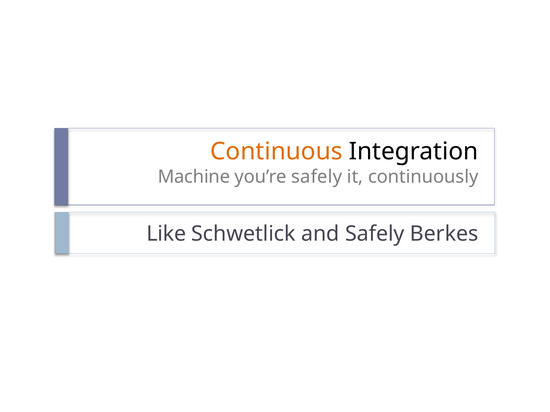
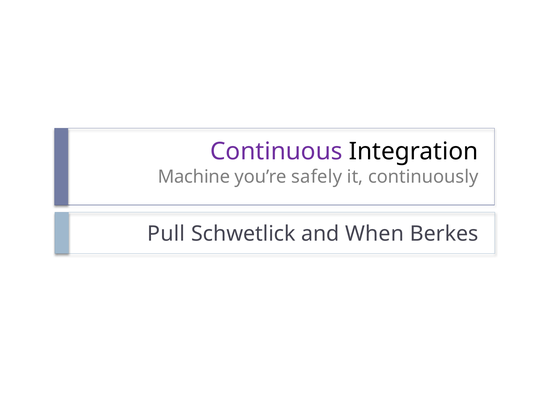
Continuous colour: orange -> purple (276, 152)
Like: Like -> Pull (166, 234)
and Safely: Safely -> When (375, 234)
